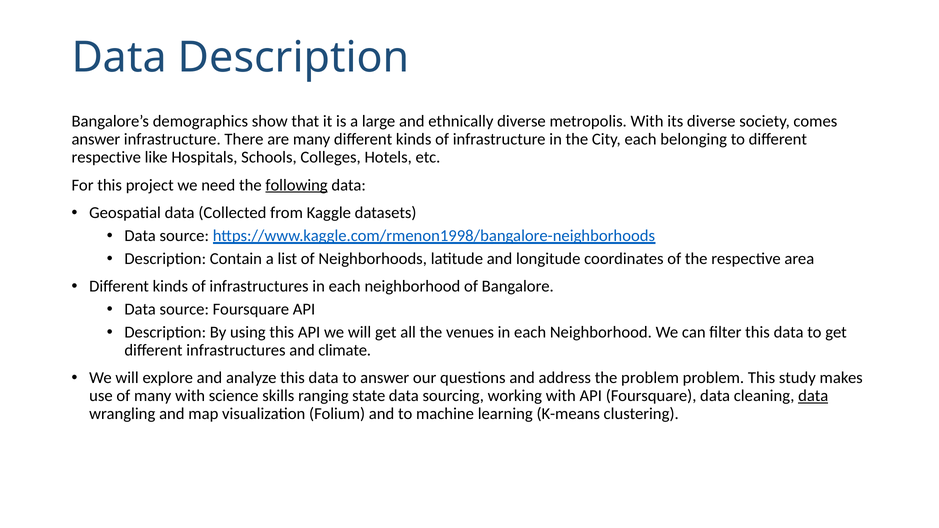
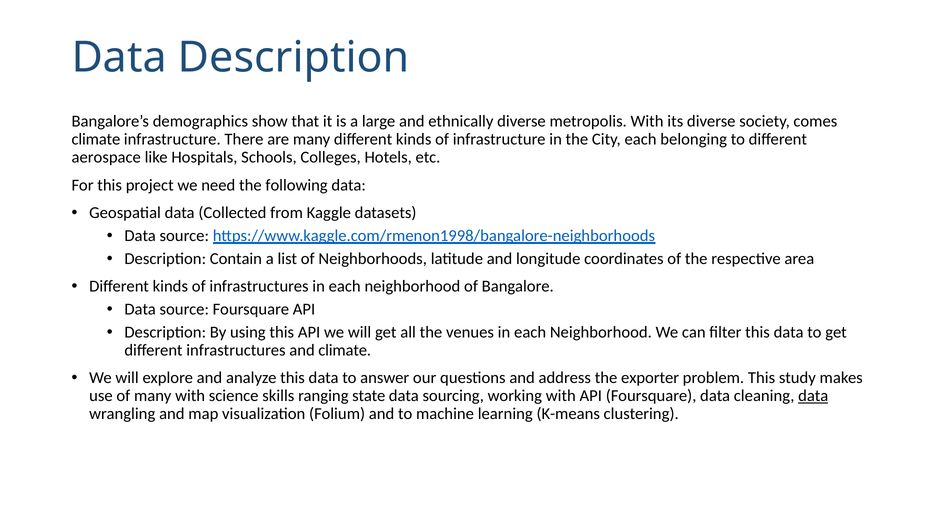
answer: answer -> climate (96, 139)
respective: respective -> aerospace (106, 157)
following underline: present -> none (297, 185)
the problem: problem -> exporter (650, 378)
